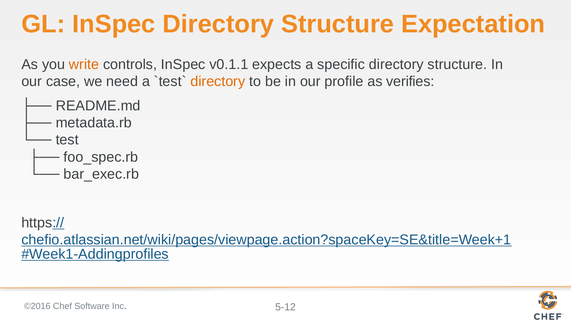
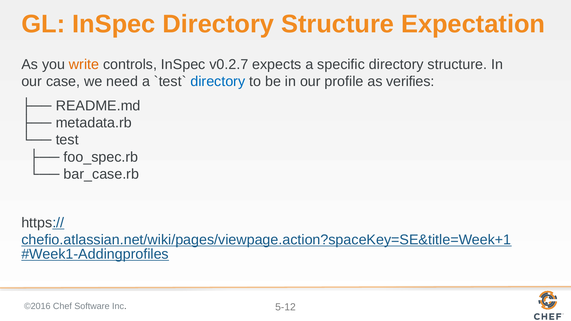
v0.1.1: v0.1.1 -> v0.2.7 (229, 64)
directory colour: orange -> blue (218, 81)
bar_exec.rb: bar_exec.rb -> bar_case.rb (101, 174)
